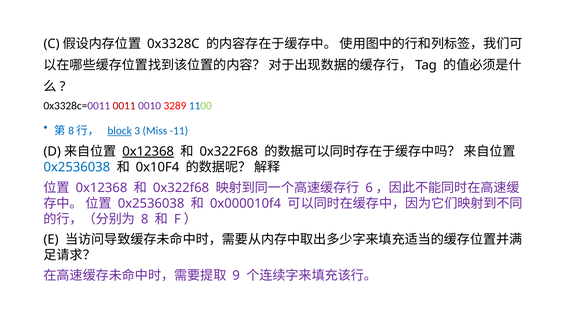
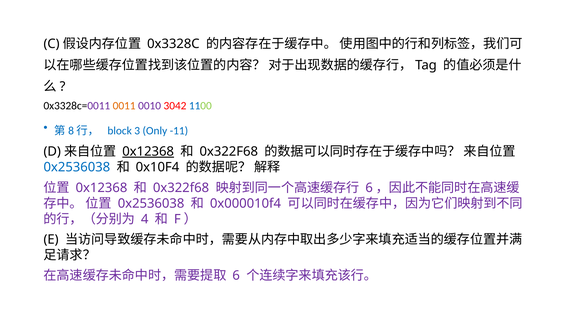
0011 colour: red -> orange (124, 106)
3289: 3289 -> 3042 (175, 106)
block underline: present -> none (120, 131)
Miss: Miss -> Only (155, 131)
8: 8 -> 4 (145, 219)
9: 9 -> 6 (236, 276)
